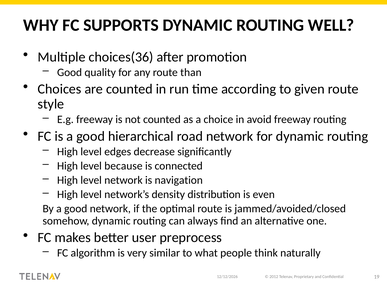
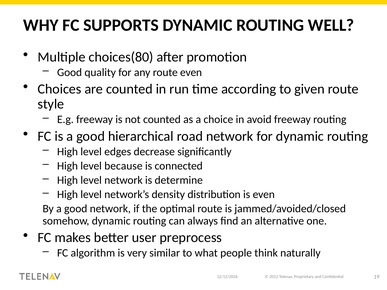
choices(36: choices(36 -> choices(80 (121, 57)
route than: than -> even (191, 72)
navigation: navigation -> determine (179, 180)
